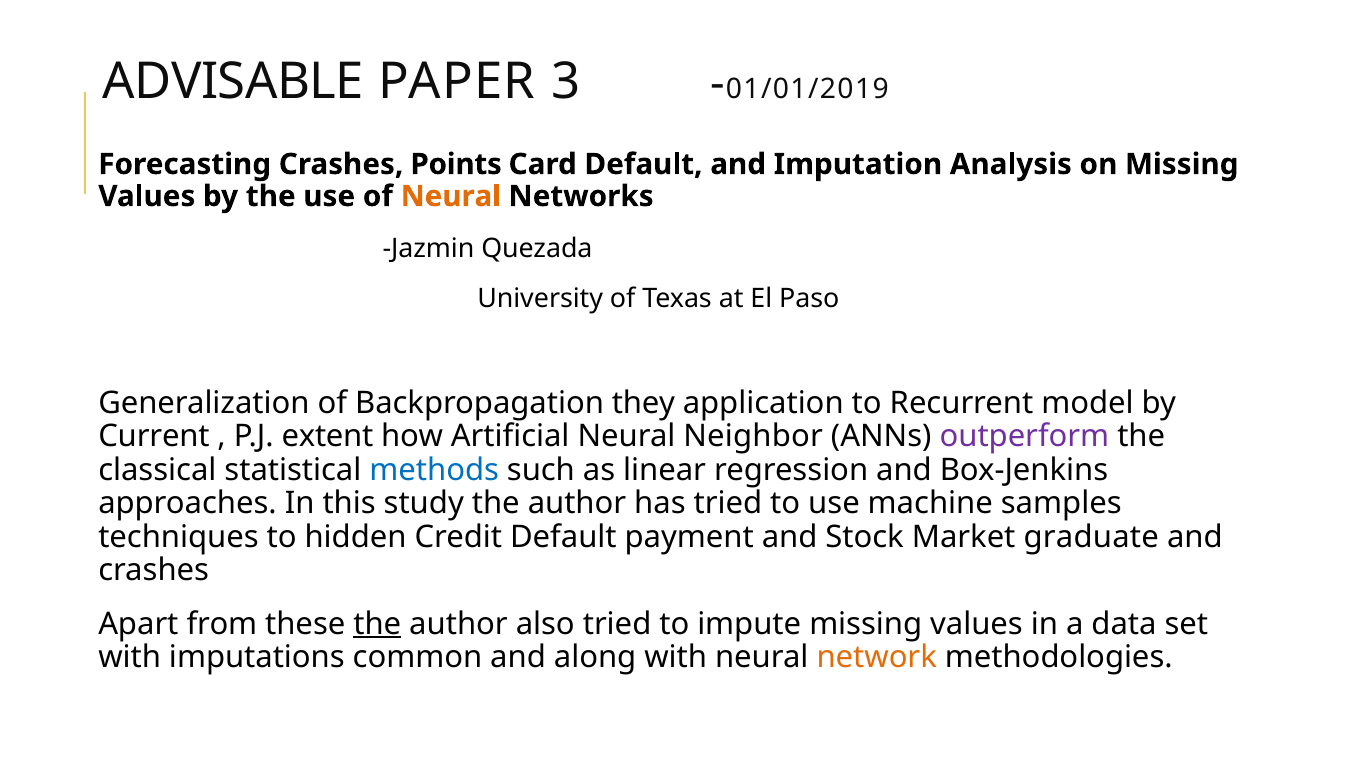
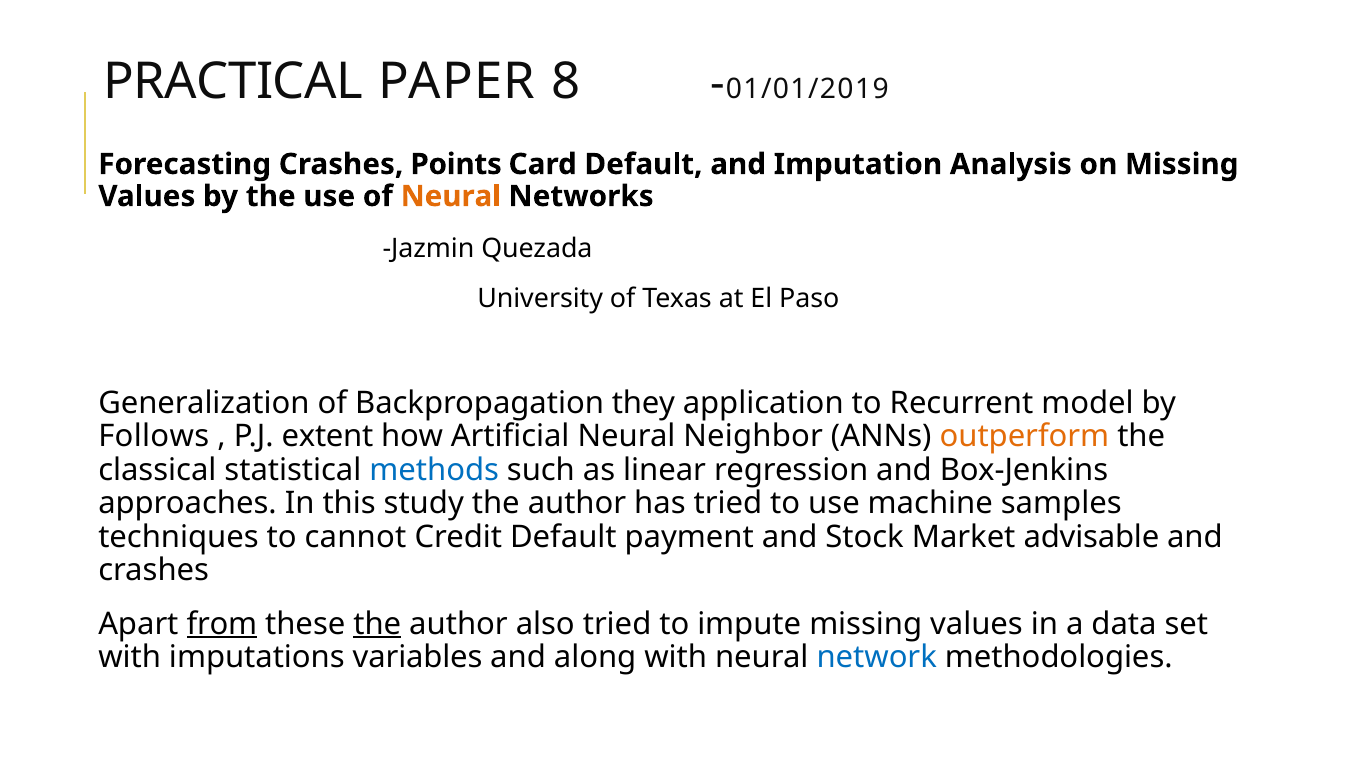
ADVISABLE: ADVISABLE -> PRACTICAL (233, 81)
3: 3 -> 8 (566, 81)
Current: Current -> Follows (154, 436)
outperform colour: purple -> orange (1024, 436)
hidden: hidden -> cannot (355, 537)
graduate: graduate -> advisable (1091, 537)
from underline: none -> present (222, 624)
common: common -> variables (418, 657)
network colour: orange -> blue (877, 657)
